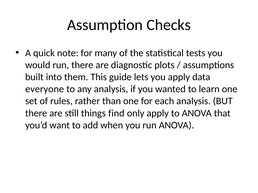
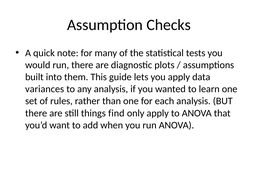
everyone: everyone -> variances (45, 89)
